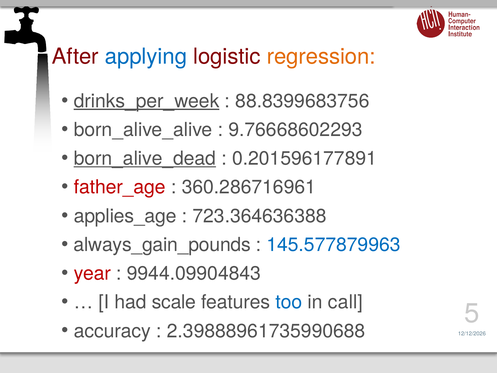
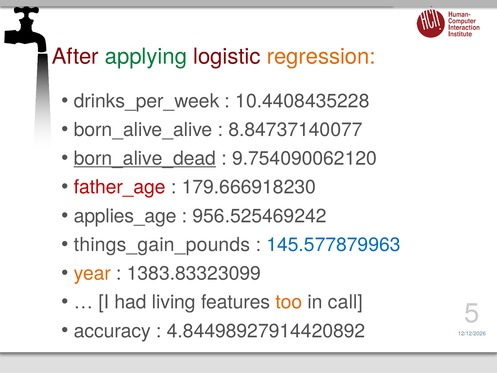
applying colour: blue -> green (146, 56)
drinks_per_week underline: present -> none (147, 101)
88.8399683756: 88.8399683756 -> 10.4408435228 (302, 101)
9.76668602293: 9.76668602293 -> 8.84737140077 (296, 130)
0.201596177891: 0.201596177891 -> 9.754090062120 (305, 158)
360.286716961: 360.286716961 -> 179.666918230 (249, 187)
723.364636388: 723.364636388 -> 956.525469242 (260, 216)
always_gain_pounds: always_gain_pounds -> things_gain_pounds (162, 245)
year colour: red -> orange (92, 273)
9944.09904843: 9944.09904843 -> 1383.83323099 (194, 273)
scale: scale -> living (174, 302)
too colour: blue -> orange (289, 302)
2.39888961735990688: 2.39888961735990688 -> 4.84498927914420892 (266, 331)
